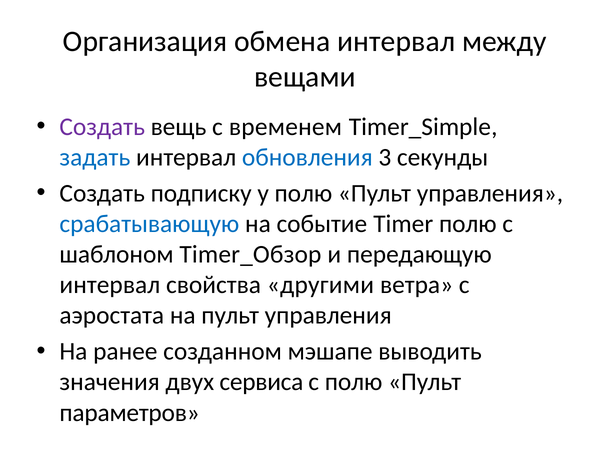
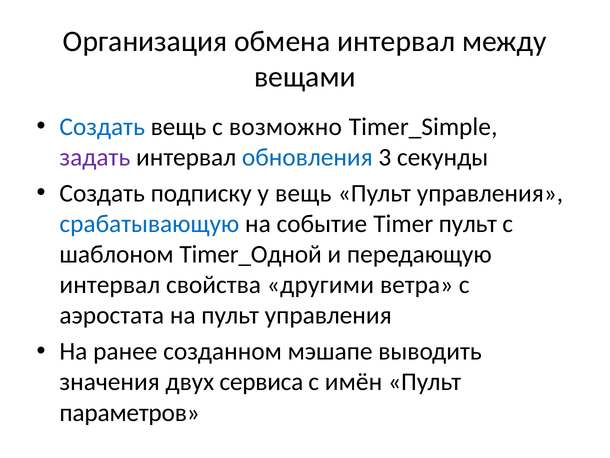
Создать colour: purple -> blue (102, 127)
временем: временем -> возможно (285, 127)
задать colour: blue -> purple (95, 157)
у полю: полю -> вещь (303, 193)
Timer полю: полю -> пульт (468, 224)
Timer_Обзор: Timer_Обзор -> Timer_Одной (251, 254)
с полю: полю -> имён (354, 382)
